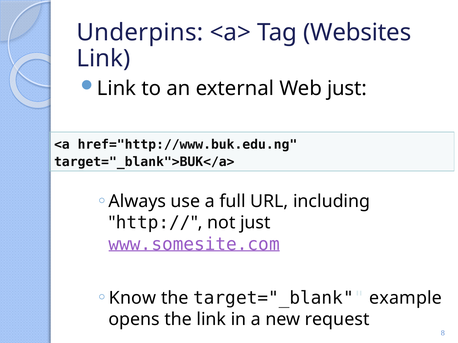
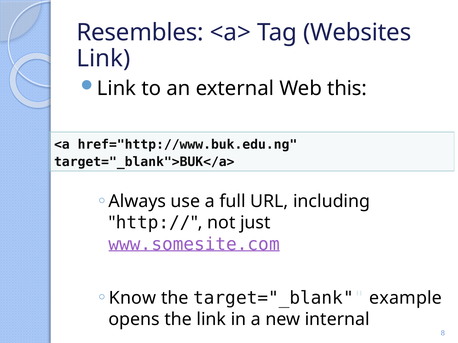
Underpins: Underpins -> Resembles (140, 32)
Web just: just -> this (347, 88)
request: request -> internal (337, 320)
